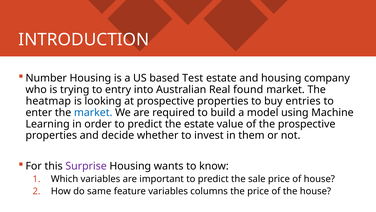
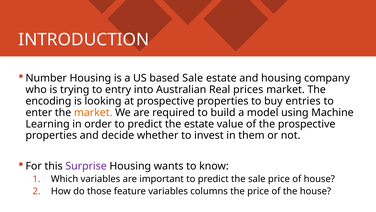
based Test: Test -> Sale (193, 78)
found: found -> prices (248, 89)
heatmap: heatmap -> encoding (48, 101)
market colour: blue -> orange (93, 112)
same: same -> those (99, 191)
